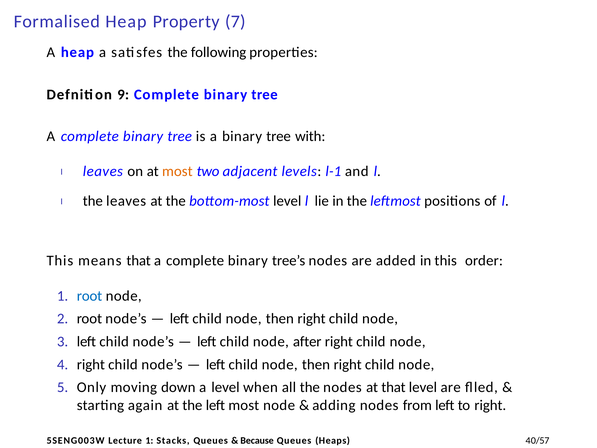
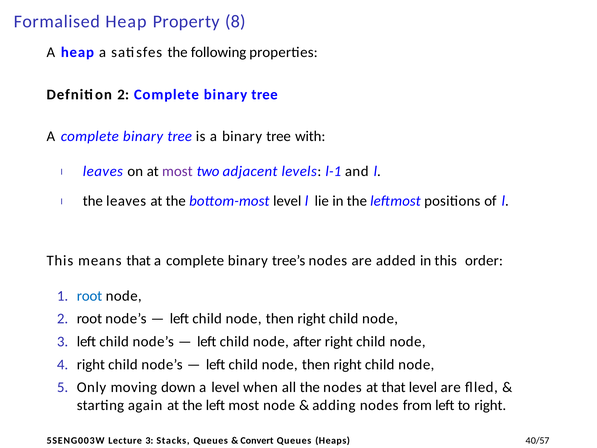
7: 7 -> 8 (235, 22)
Defnition 9: 9 -> 2 (123, 95)
most colour: orange -> purple (177, 171)
Lecture 1: 1 -> 3 (149, 441)
Because: Because -> Convert (257, 441)
